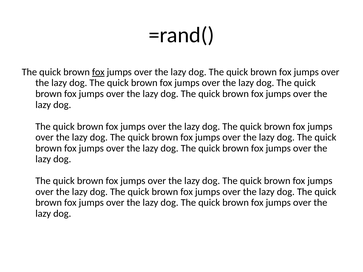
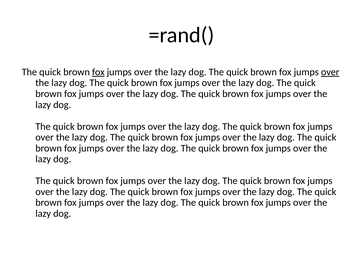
over underline: none -> present (330, 72)
